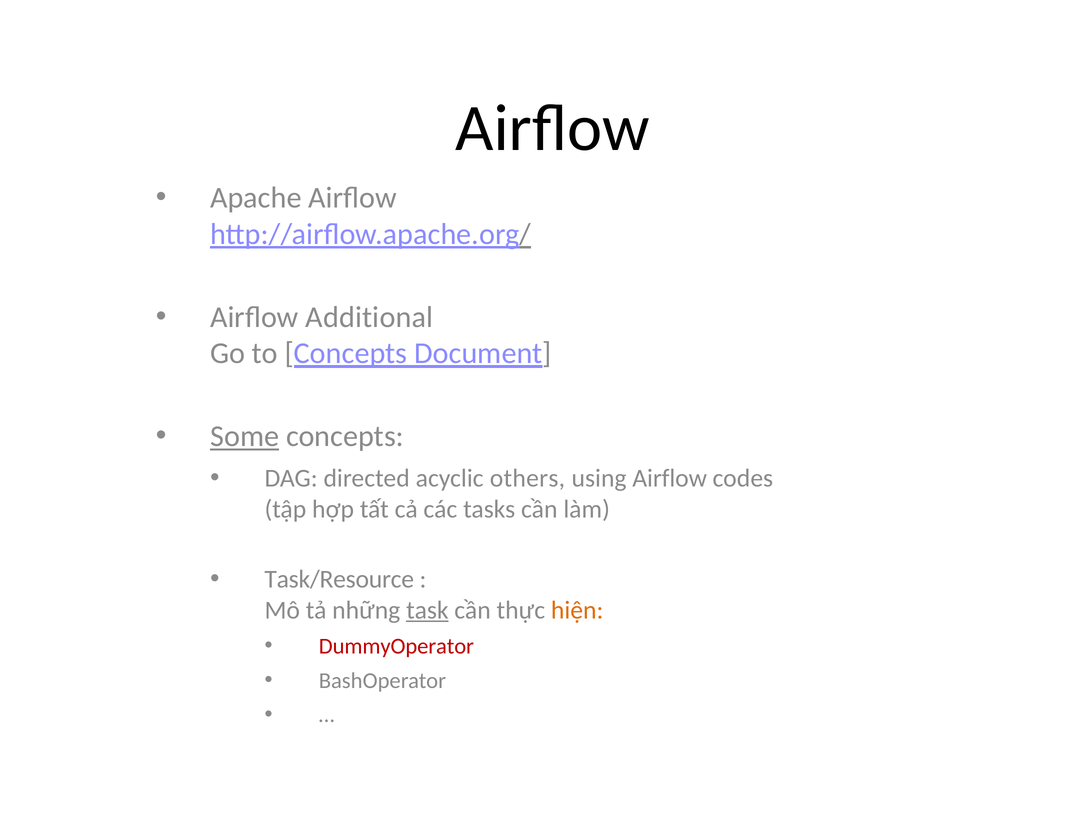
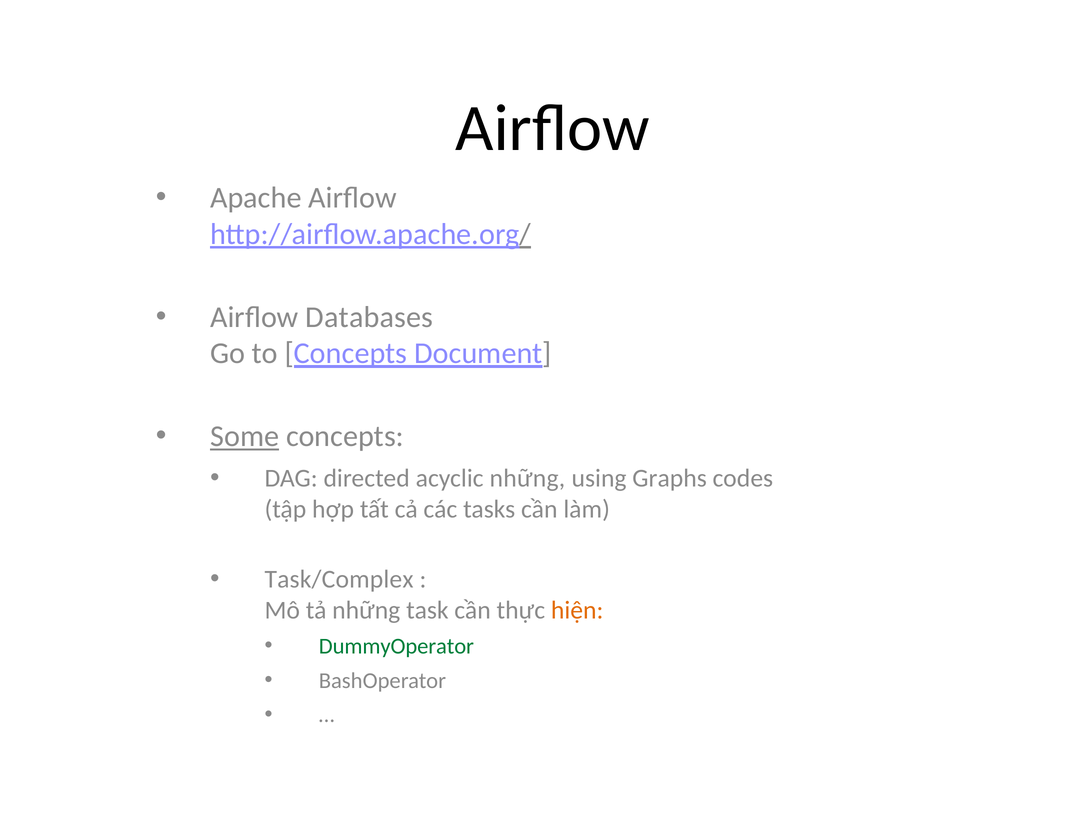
Additional: Additional -> Databases (369, 317)
acyclic others: others -> những (527, 478)
using Airflow: Airflow -> Graphs (670, 478)
Task/Resource: Task/Resource -> Task/Complex (339, 579)
task underline: present -> none (427, 609)
DummyOperator colour: red -> green (396, 645)
